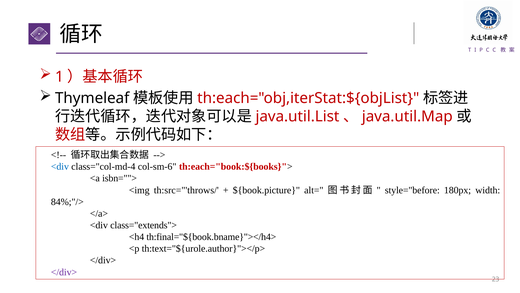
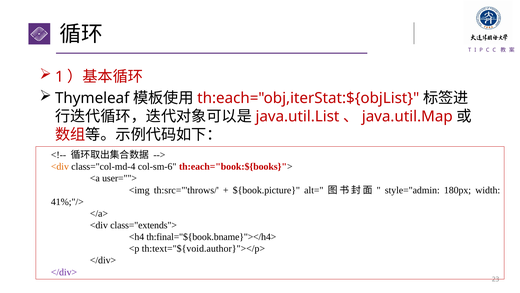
<div colour: blue -> orange (60, 166)
isbn="">: isbn=""> -> user=""> (120, 178)
style="before: style="before -> style="admin (412, 190)
84%;"/>: 84%;"/> -> 41%;"/> (67, 201)
th:text="${urole.author}"></p>: th:text="${urole.author}"></p> -> th:text="${void.author}"></p> (203, 248)
